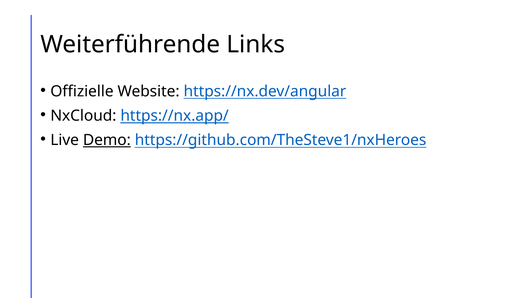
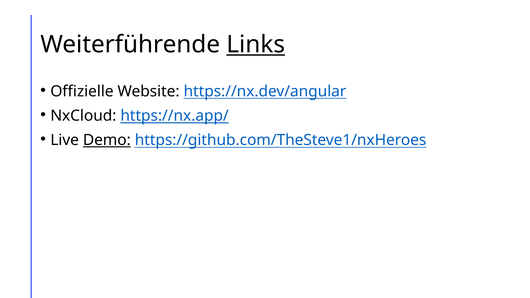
Links underline: none -> present (256, 45)
